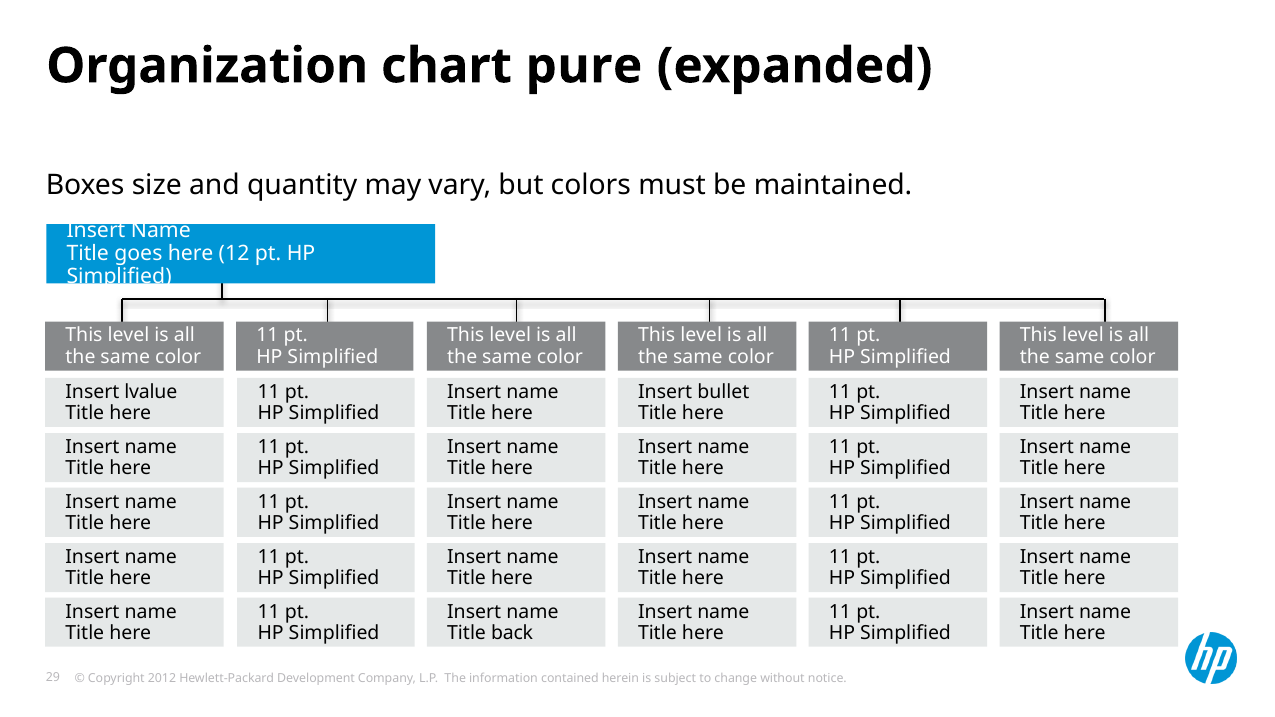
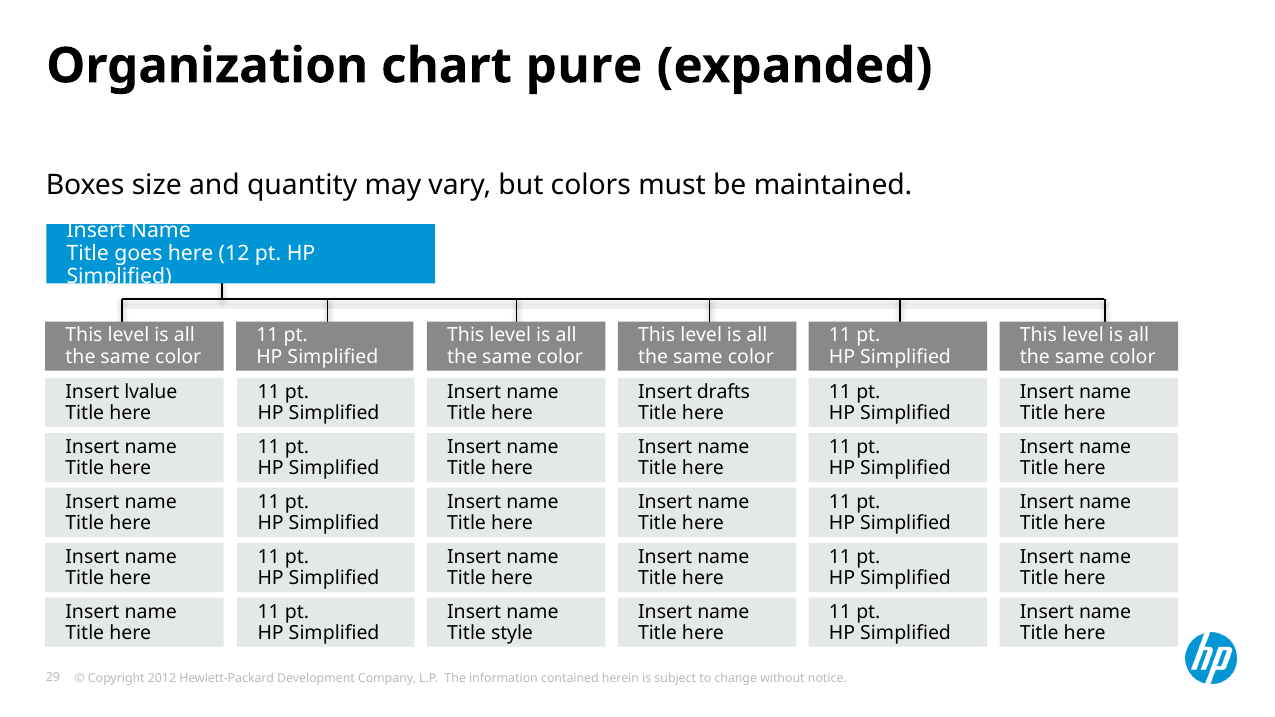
bullet: bullet -> drafts (723, 392)
back: back -> style (512, 633)
